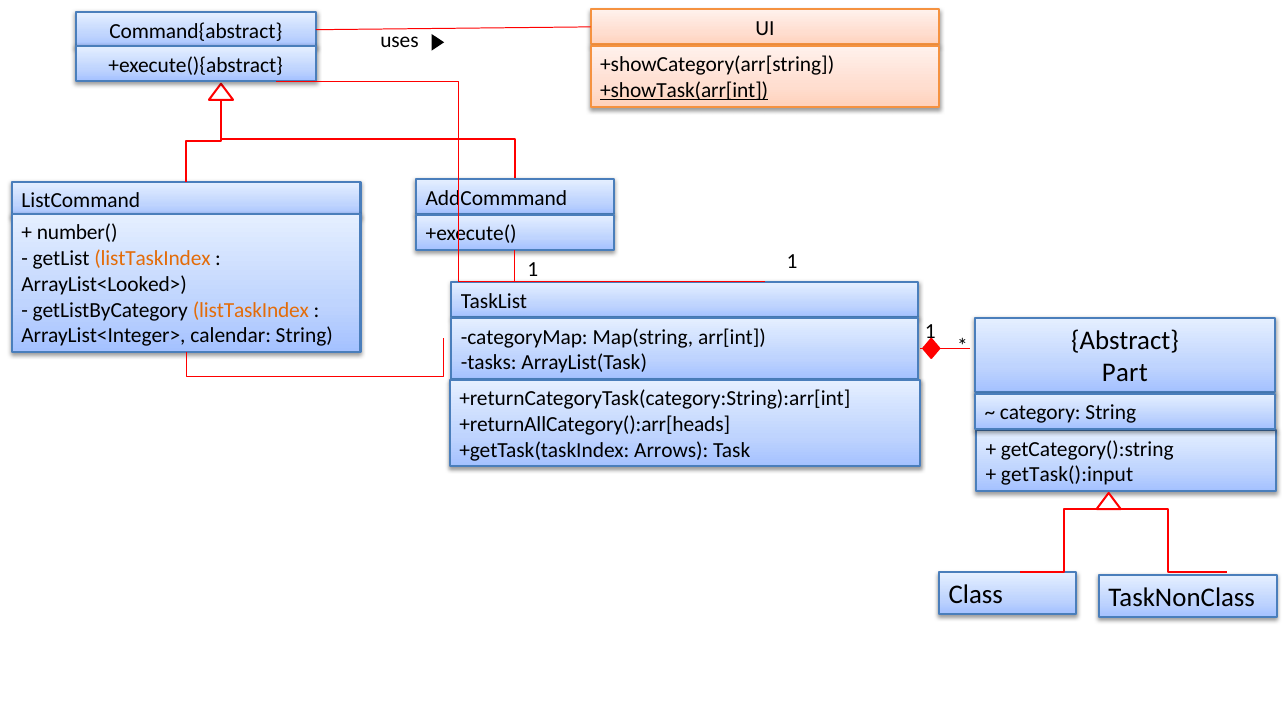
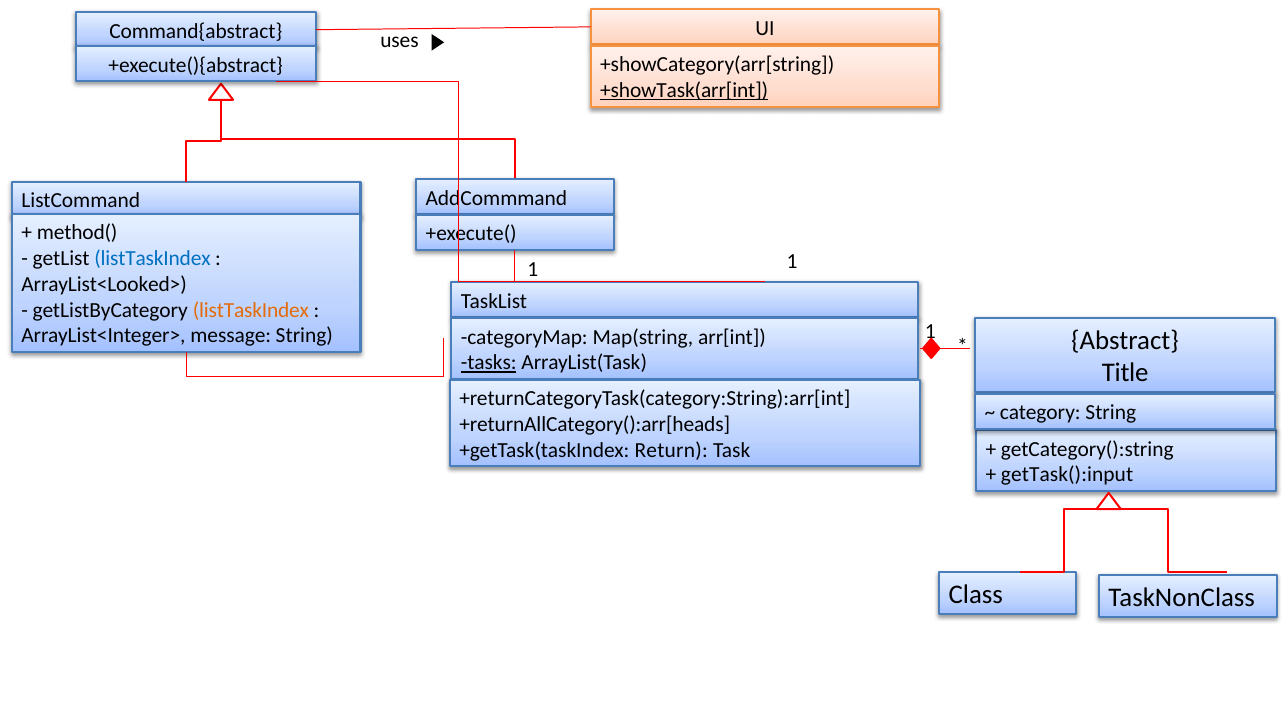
number(: number( -> method( (77, 233)
listTaskIndex colour: orange -> blue (152, 258)
calendar: calendar -> message (231, 336)
tasks underline: none -> present (489, 362)
Part: Part -> Title (1125, 373)
Arrows: Arrows -> Return (671, 450)
